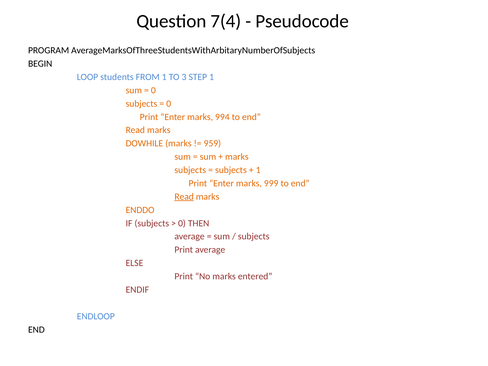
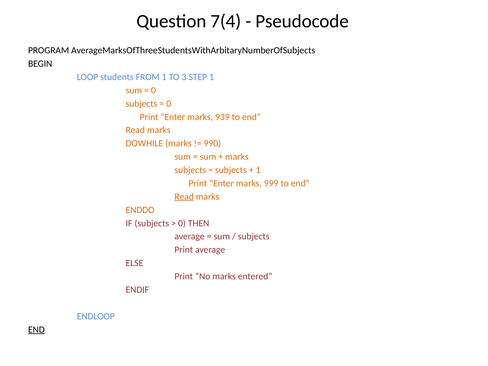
994: 994 -> 939 (222, 117)
959: 959 -> 990 (212, 143)
END underline: none -> present (36, 330)
